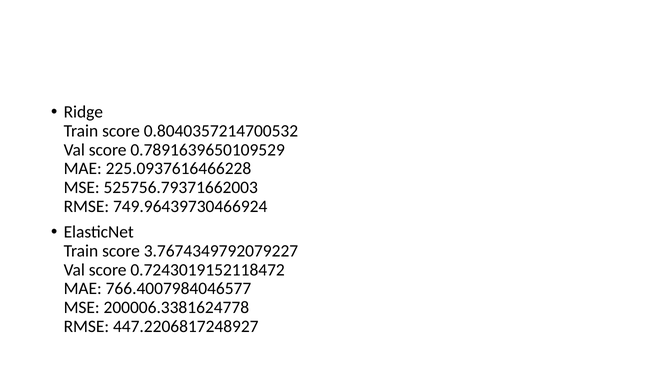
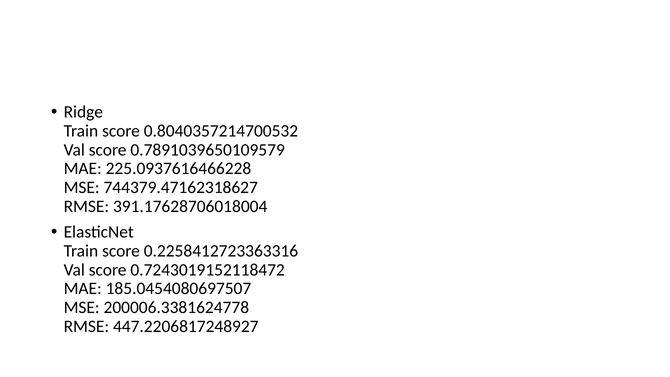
0.7891639650109529: 0.7891639650109529 -> 0.7891039650109579 (208, 150)
525756.79371662003: 525756.79371662003 -> 744379.47162318627 (181, 187)
749.96439730466924: 749.96439730466924 -> 391.17628706018004 (190, 206)
3.7674349792079227: 3.7674349792079227 -> 0.2258412723363316 (221, 251)
766.4007984046577: 766.4007984046577 -> 185.0454080697507 (178, 289)
